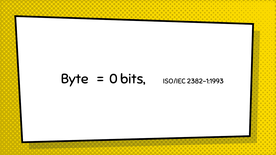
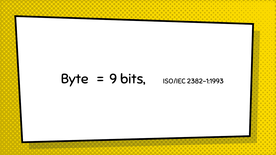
0: 0 -> 9 (113, 79)
